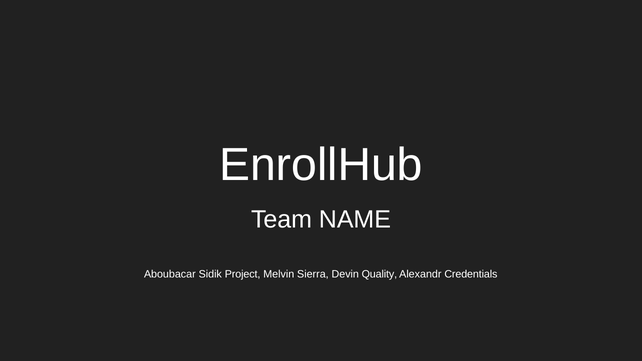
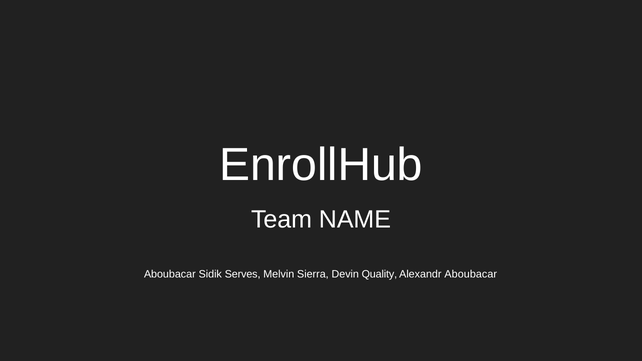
Project: Project -> Serves (243, 274)
Alexandr Credentials: Credentials -> Aboubacar (471, 274)
